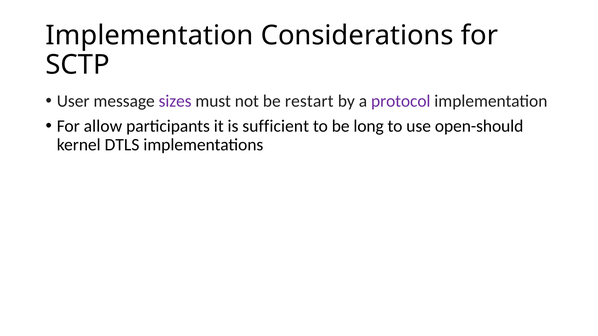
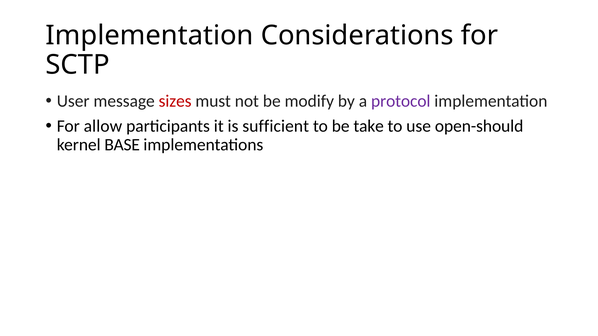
sizes colour: purple -> red (175, 101)
restart: restart -> modify (309, 101)
long: long -> take (369, 126)
DTLS: DTLS -> BASE (122, 145)
